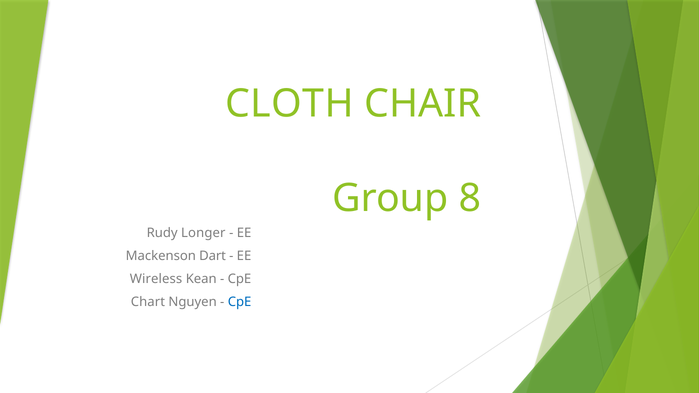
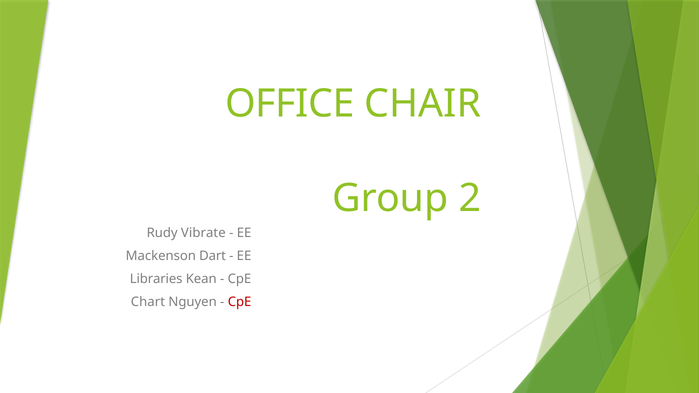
CLOTH: CLOTH -> OFFICE (290, 104)
8: 8 -> 2 (470, 198)
Longer: Longer -> Vibrate (203, 233)
Wireless: Wireless -> Libraries (156, 279)
CpE colour: blue -> red (240, 302)
